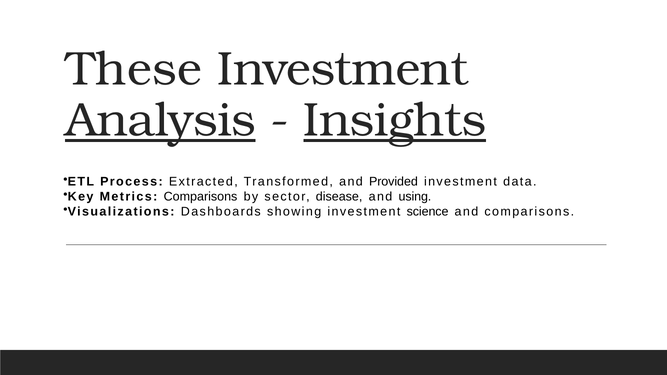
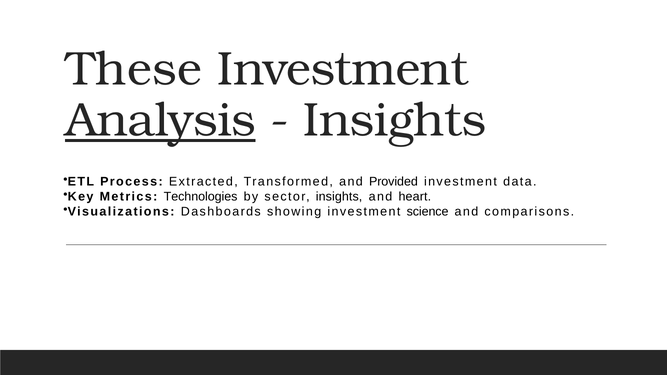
Insights underline: present -> none (395, 120)
Metrics Comparisons: Comparisons -> Technologies (201, 197)
sector disease: disease -> insights (339, 197)
using: using -> heart (415, 197)
